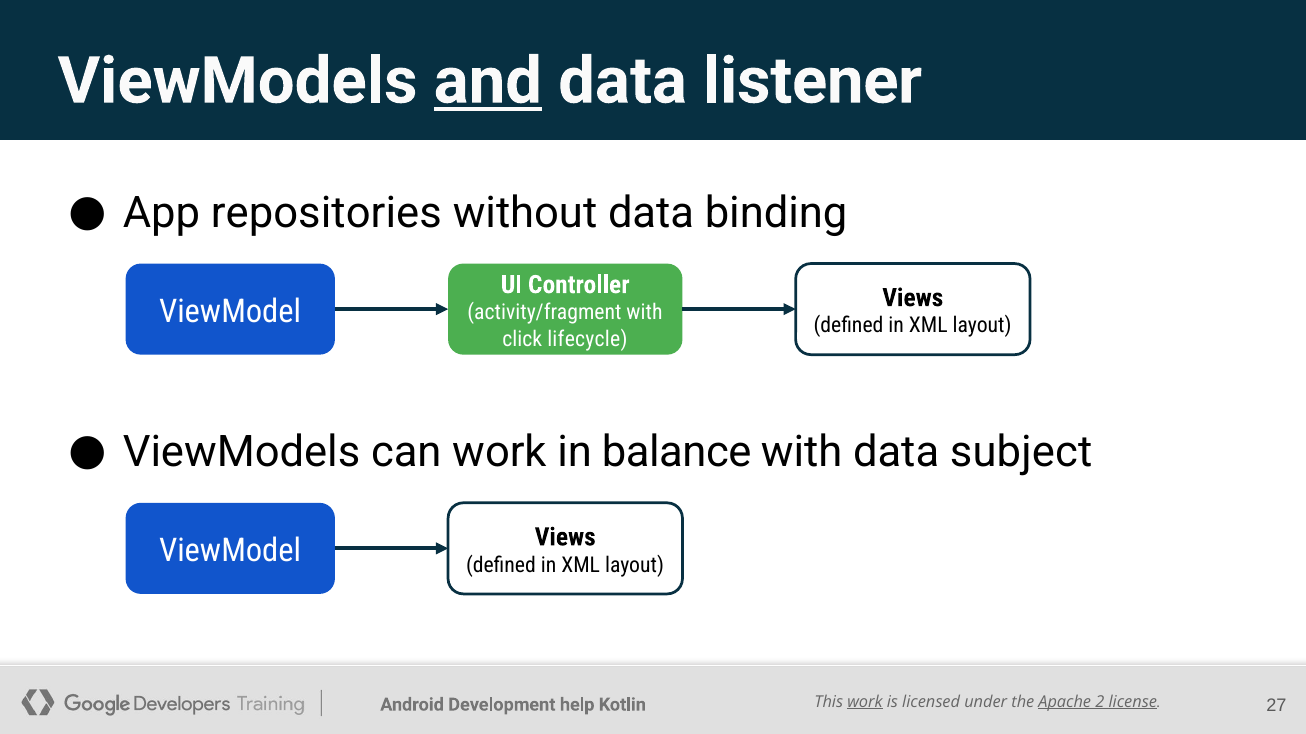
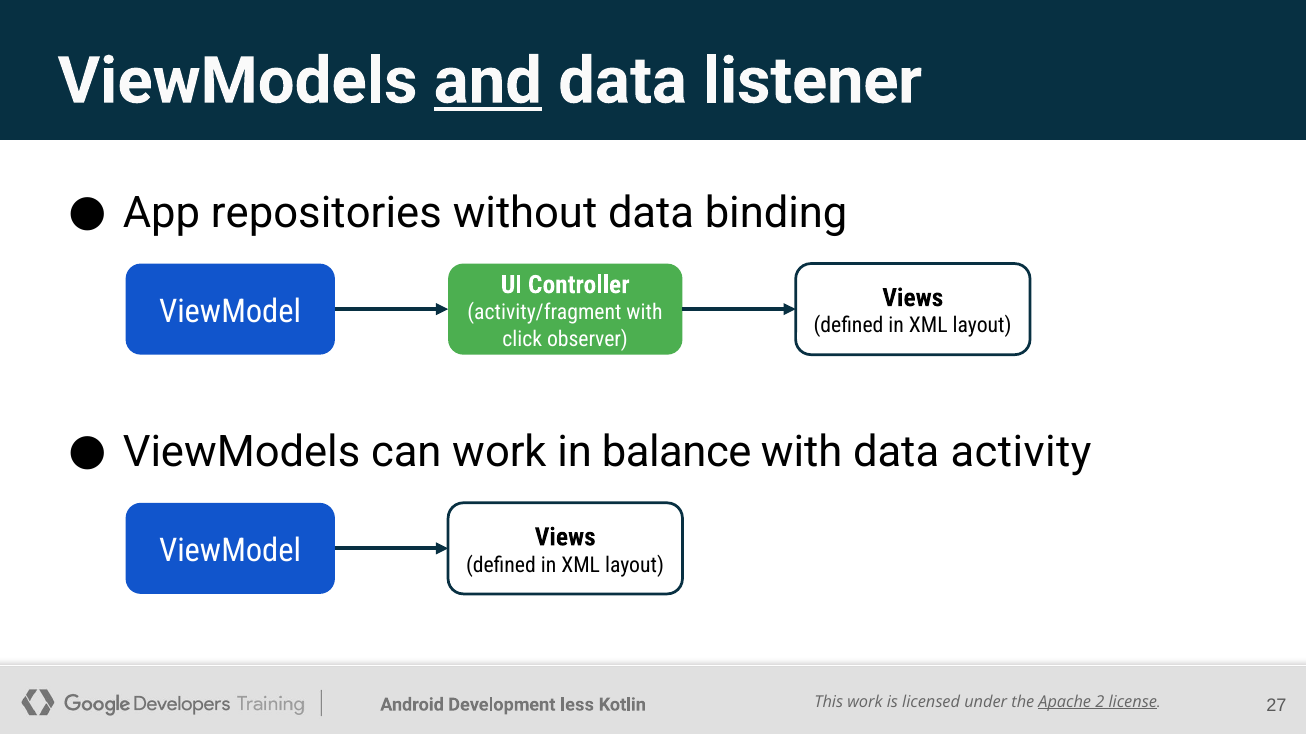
lifecycle: lifecycle -> observer (587, 339)
subject: subject -> activity (1021, 453)
work underline: present -> none (865, 702)
help: help -> less (577, 705)
